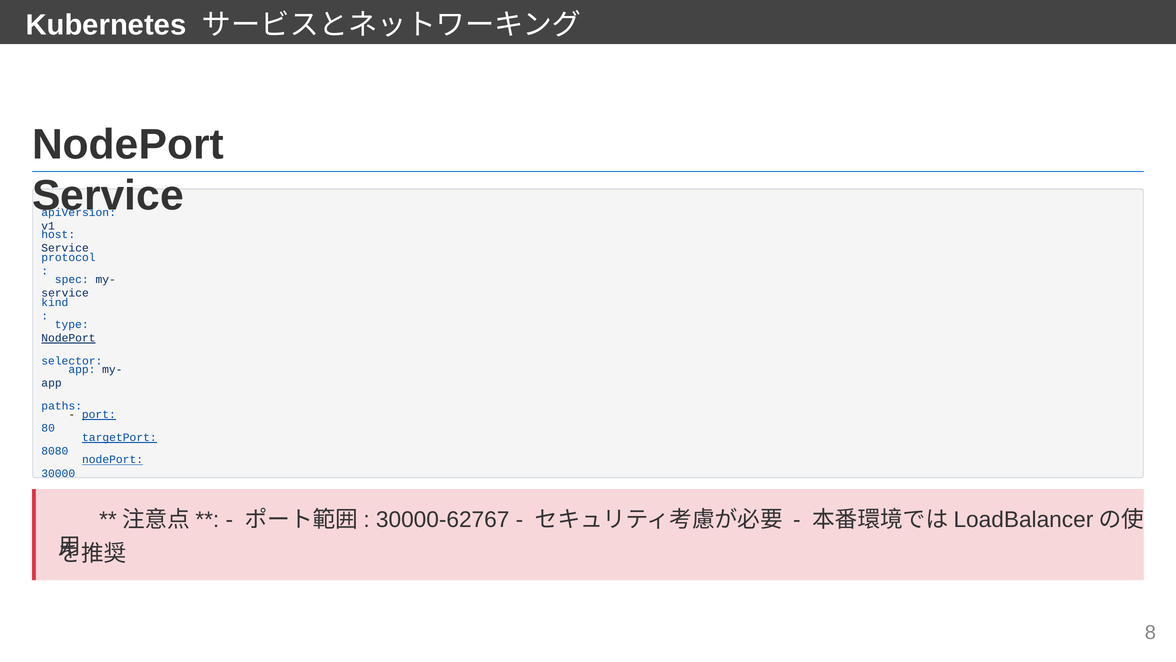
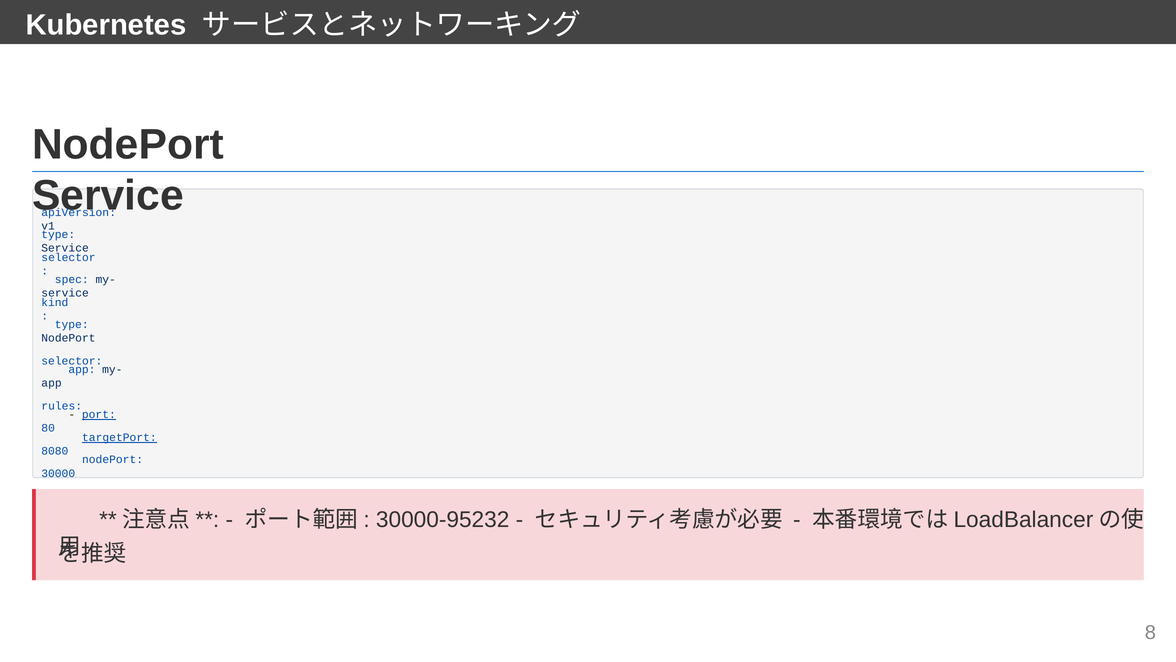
host: host -> type (58, 234)
protocol: protocol -> selector (68, 257)
NodePort underline: present -> none (68, 338)
paths: paths -> rules (62, 406)
nodePort underline: present -> none (113, 459)
30000-62767: 30000-62767 -> 30000-95232 (443, 519)
